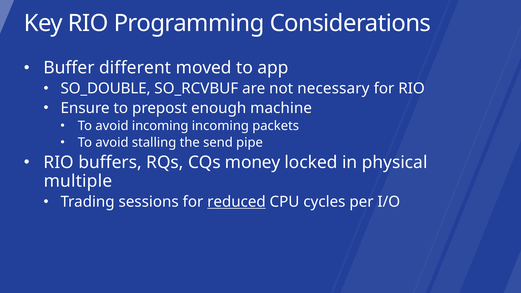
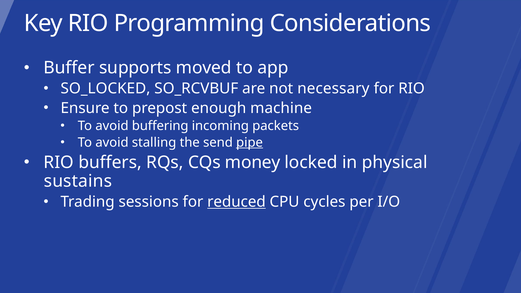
different: different -> supports (135, 68)
SO_DOUBLE: SO_DOUBLE -> SO_LOCKED (105, 89)
avoid incoming: incoming -> buffering (160, 126)
pipe underline: none -> present (250, 143)
multiple: multiple -> sustains (78, 181)
